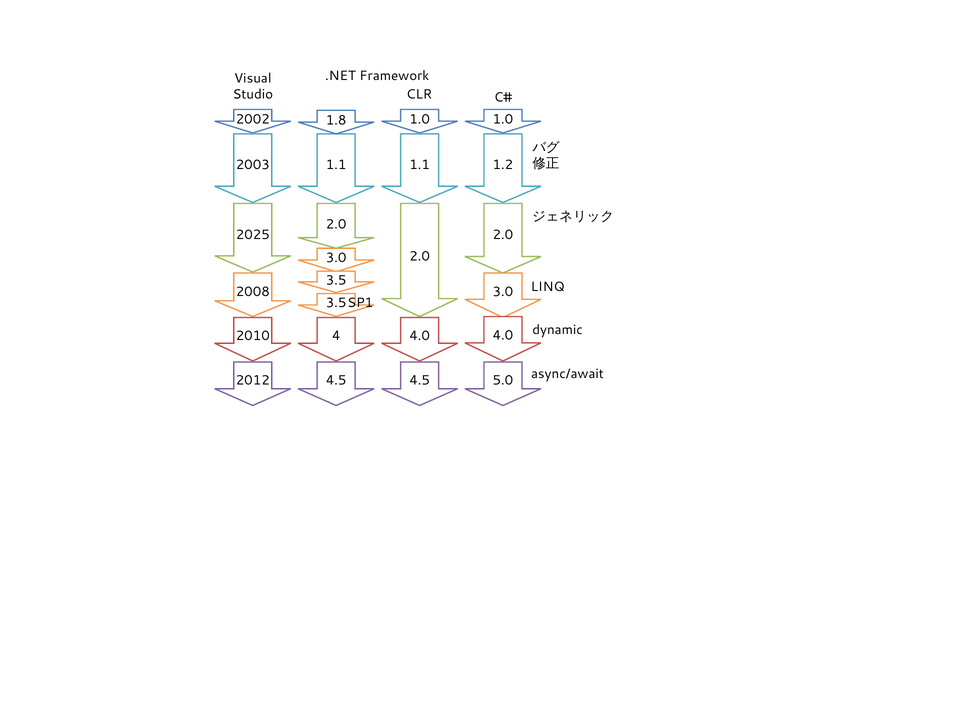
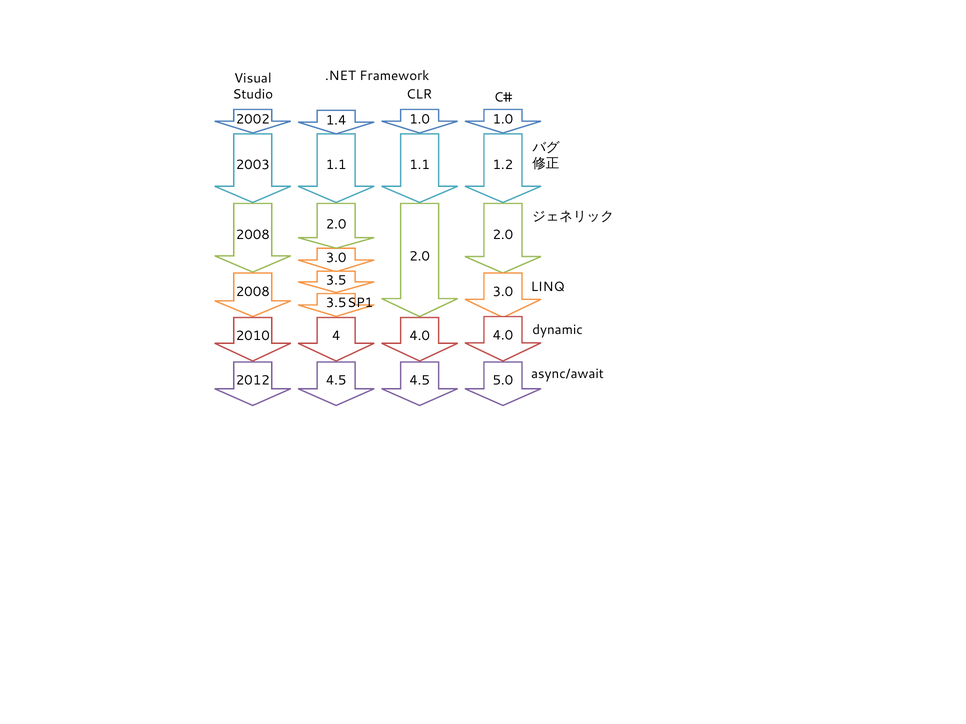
1.8: 1.8 -> 1.4 (336, 120)
2025: 2025 -> 2008 (253, 235)
